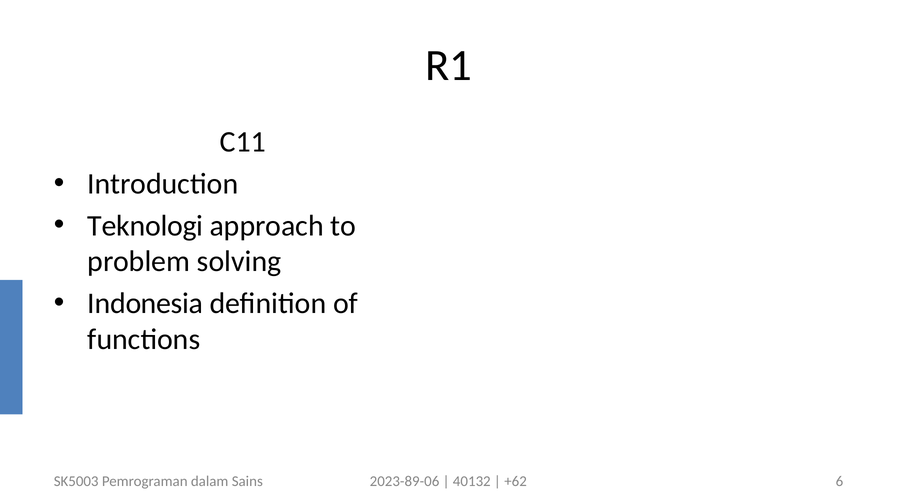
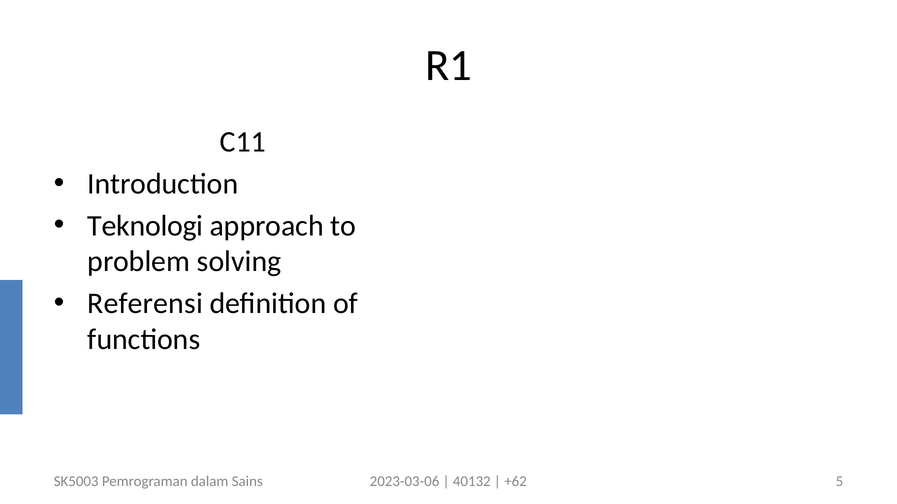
Indonesia: Indonesia -> Referensi (145, 304)
2023-89-06: 2023-89-06 -> 2023-03-06 (405, 482)
6: 6 -> 5 (839, 482)
